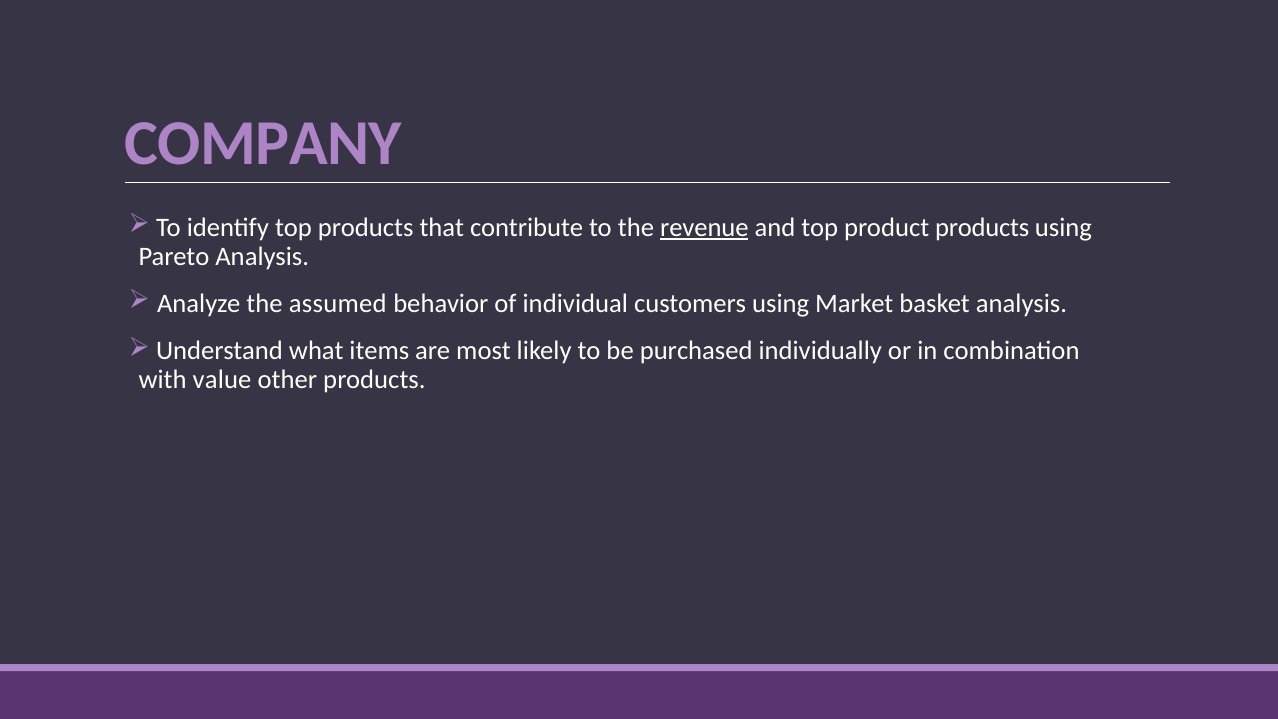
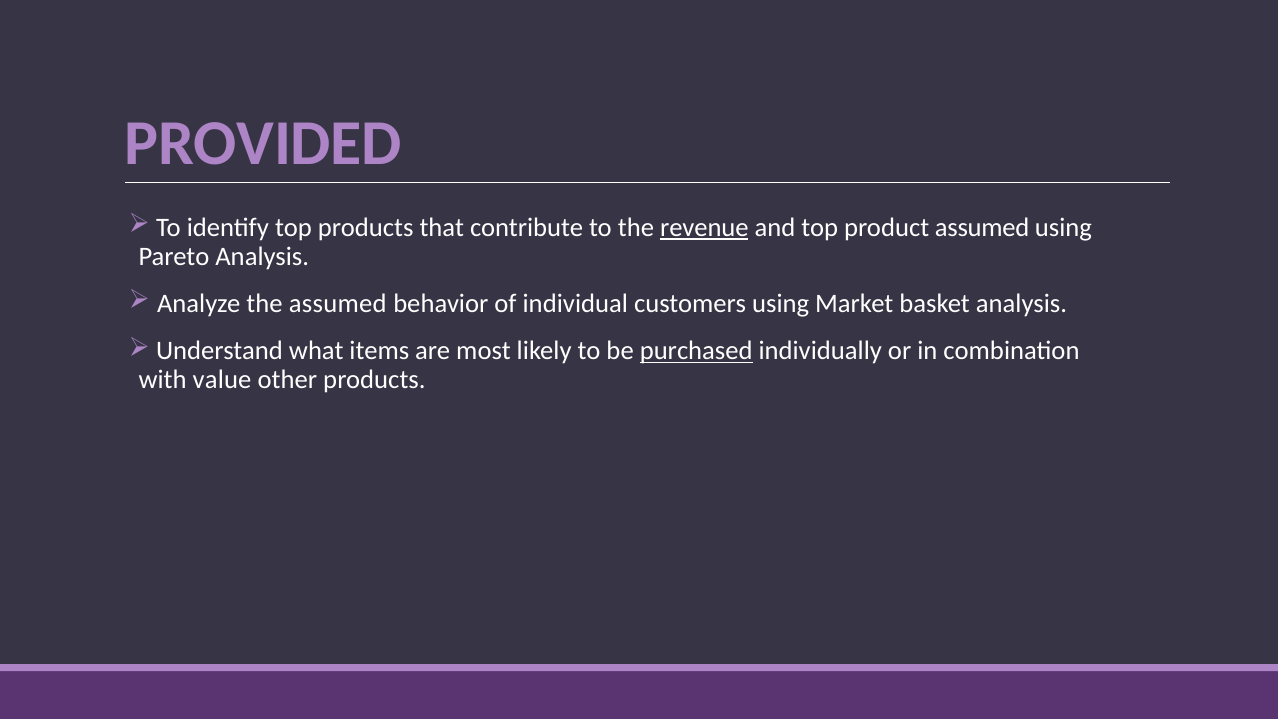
COMPANY: COMPANY -> PROVIDED (263, 143)
product products: products -> assumed (982, 227)
purchased underline: none -> present (696, 351)
